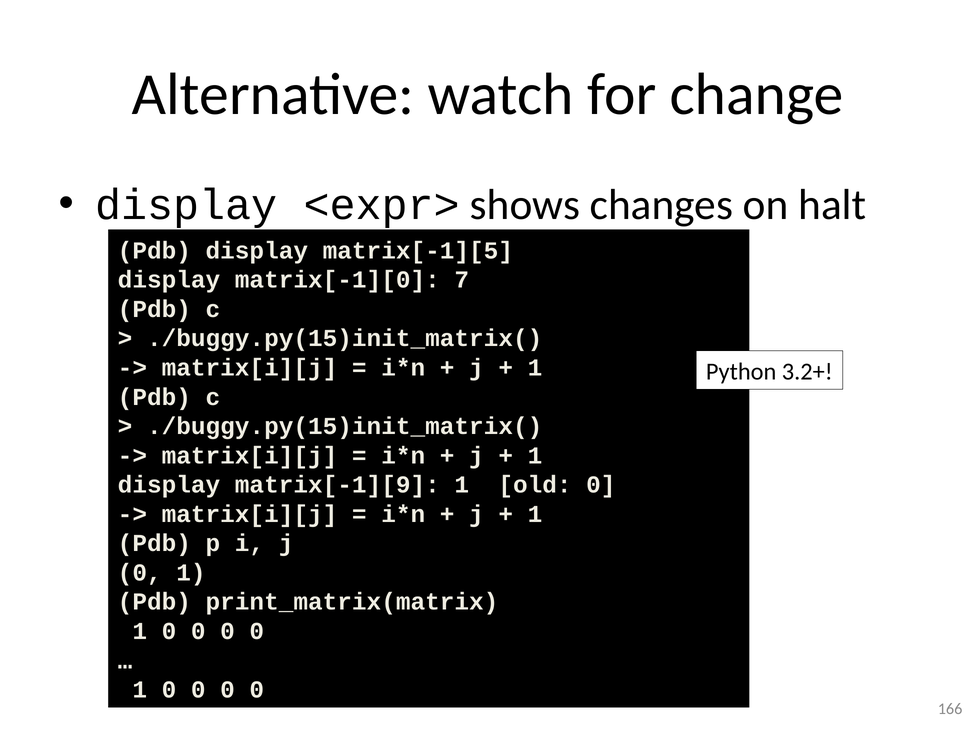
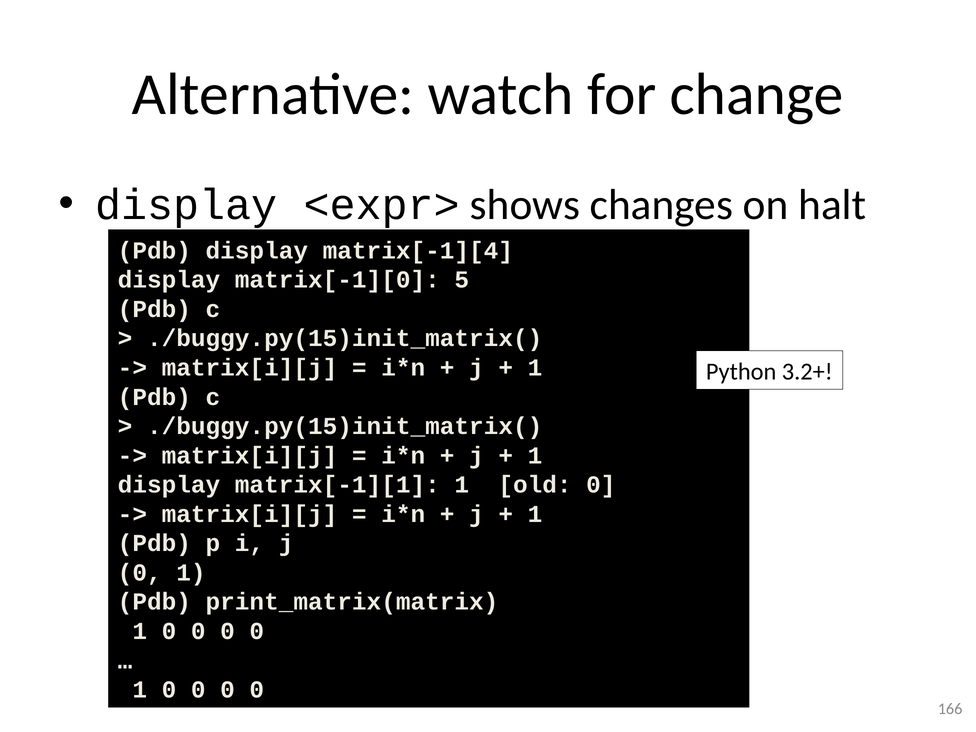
matrix[-1][5: matrix[-1][5 -> matrix[-1][4 (418, 251)
7: 7 -> 5 (462, 280)
matrix[-1][9: matrix[-1][9 -> matrix[-1][1 (337, 485)
